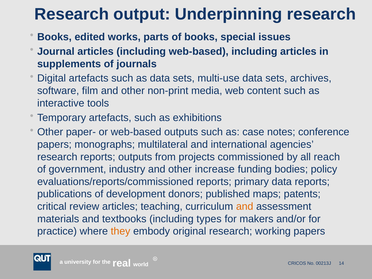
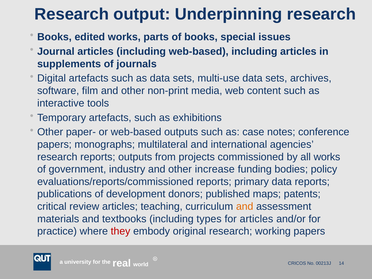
all reach: reach -> works (327, 157)
for makers: makers -> articles (256, 219)
they colour: orange -> red (121, 231)
